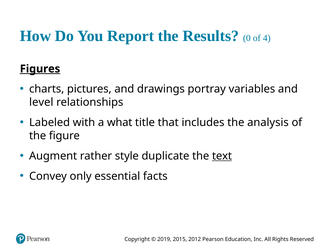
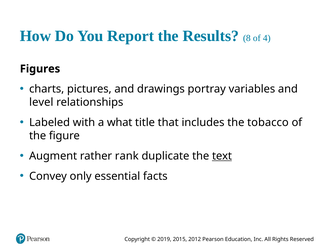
0: 0 -> 8 (247, 38)
Figures underline: present -> none (40, 69)
analysis: analysis -> tobacco (268, 122)
style: style -> rank (127, 156)
